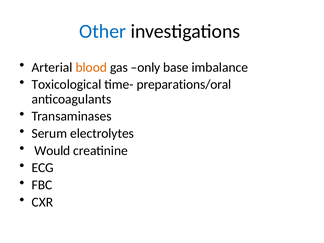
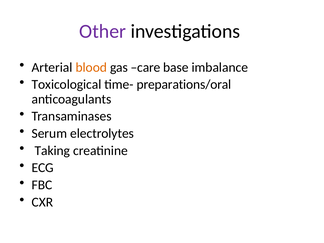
Other colour: blue -> purple (103, 31)
only: only -> care (146, 67)
Would: Would -> Taking (52, 151)
